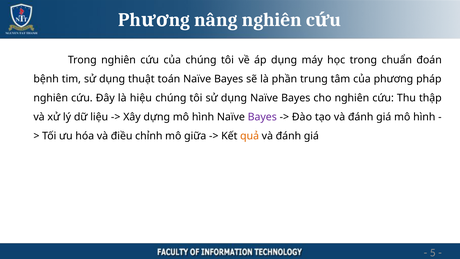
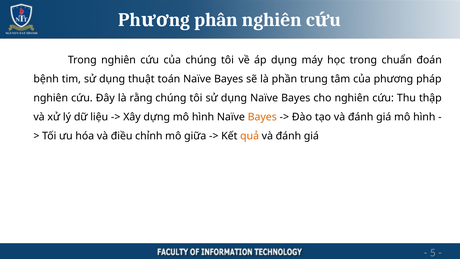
nâng: nâng -> phân (216, 20)
hiệu: hiệu -> rằng (141, 98)
Bayes colour: purple -> orange (262, 117)
